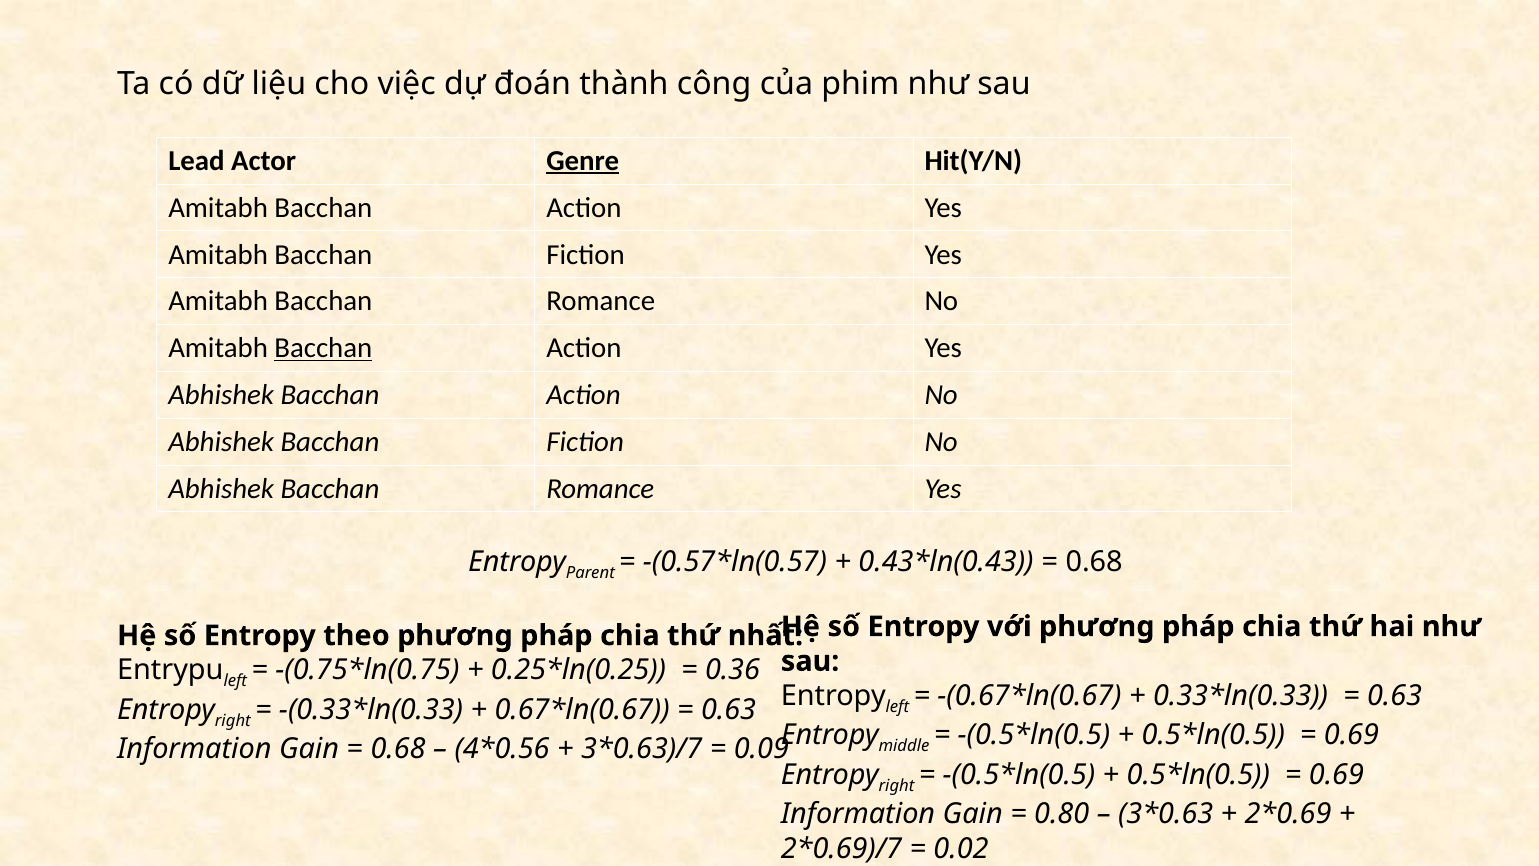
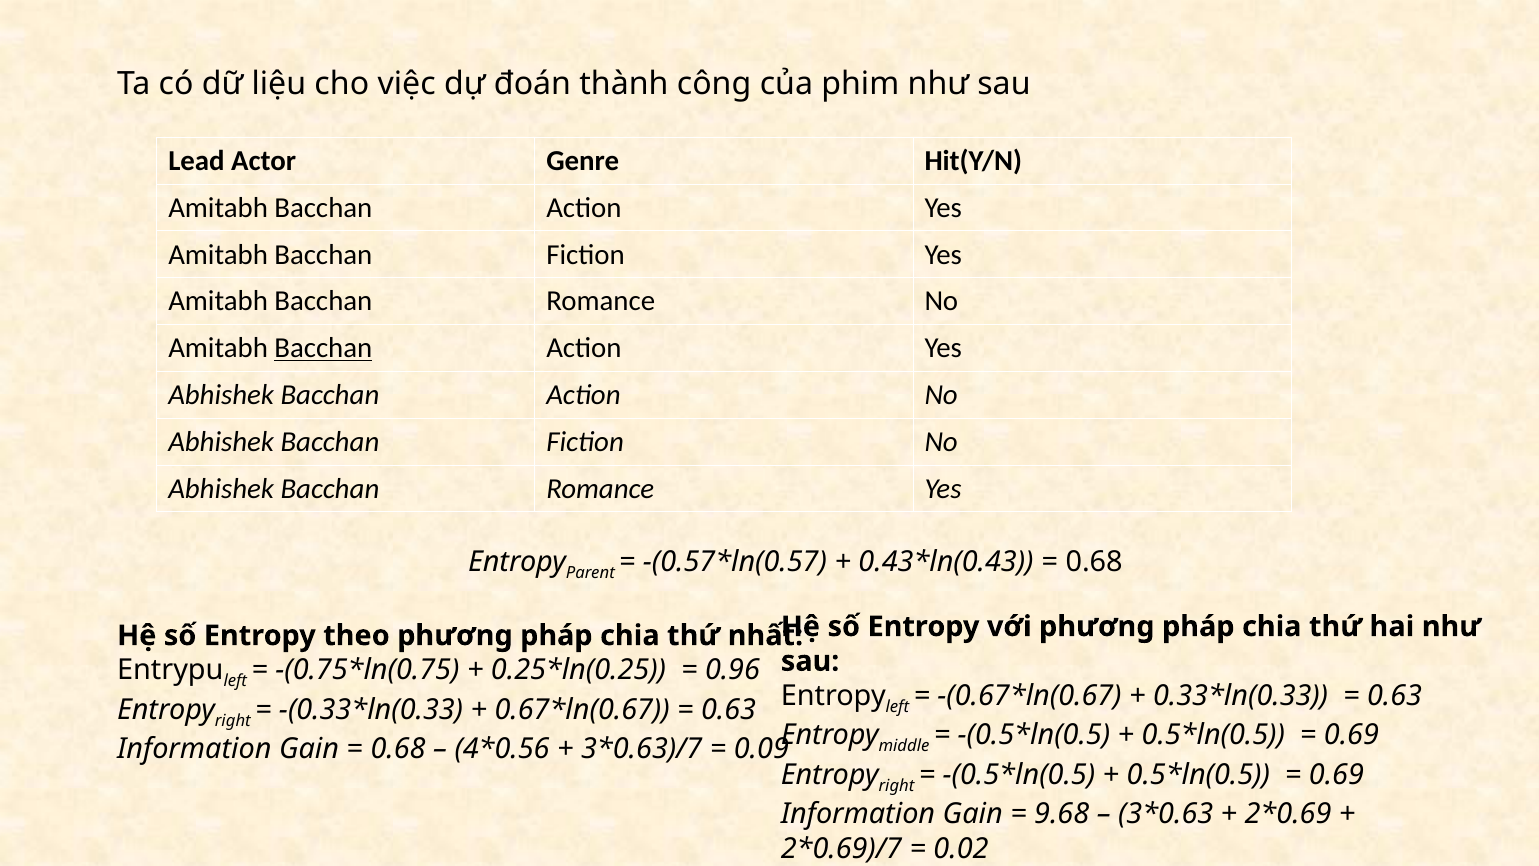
Genre underline: present -> none (583, 161)
0.36: 0.36 -> 0.96 (733, 670)
0.80: 0.80 -> 9.68 (1062, 814)
